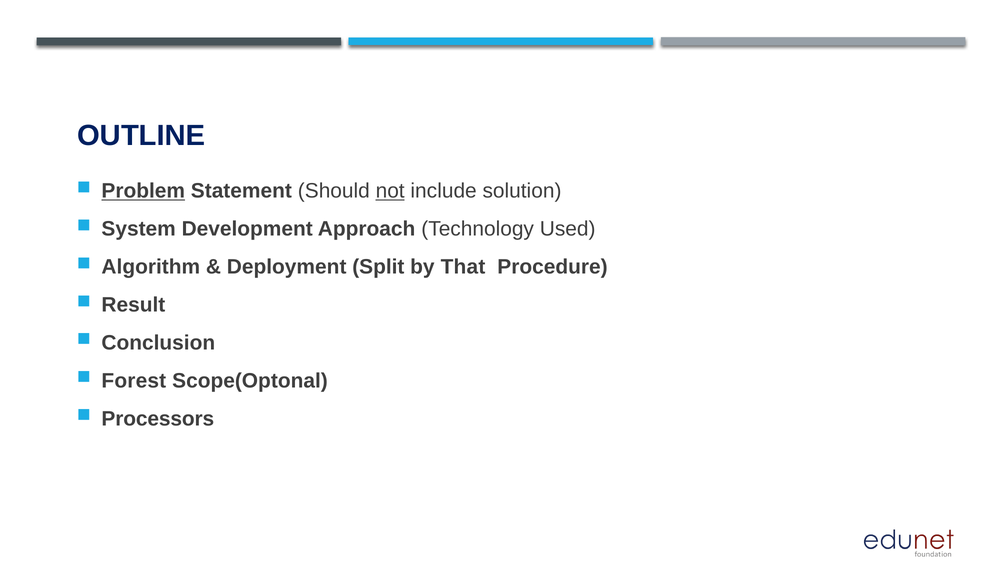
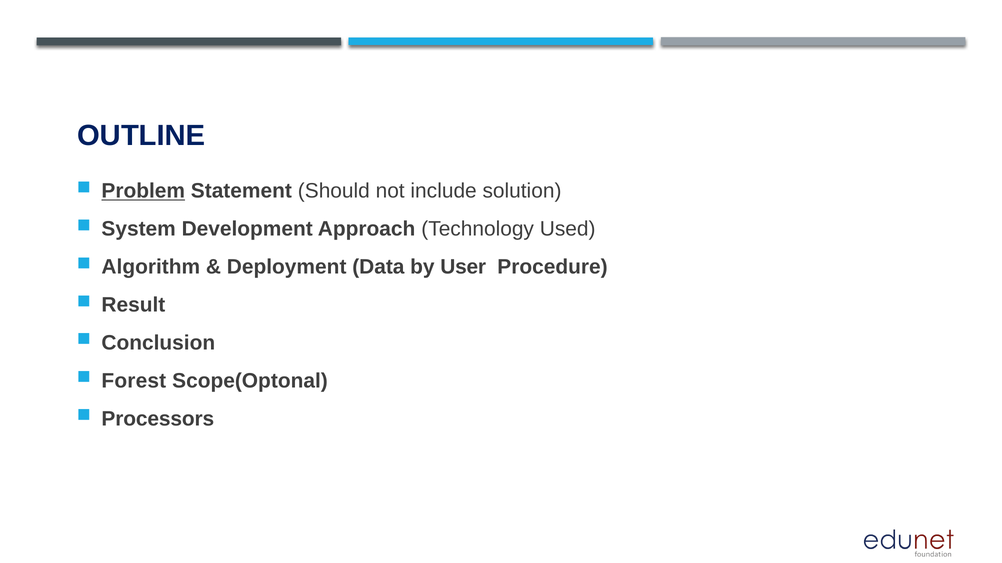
not underline: present -> none (390, 191)
Split: Split -> Data (378, 267)
That: That -> User (463, 267)
